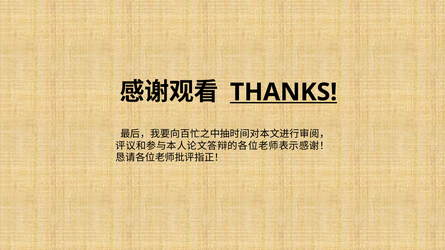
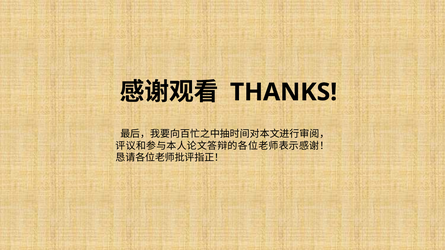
THANKS underline: present -> none (284, 92)
